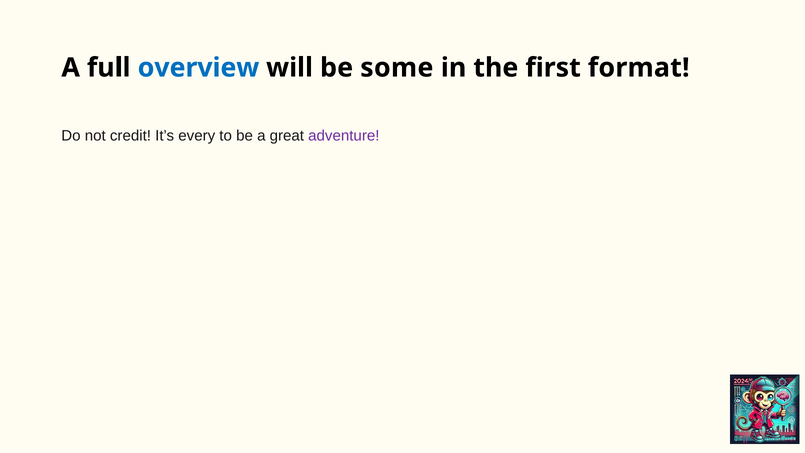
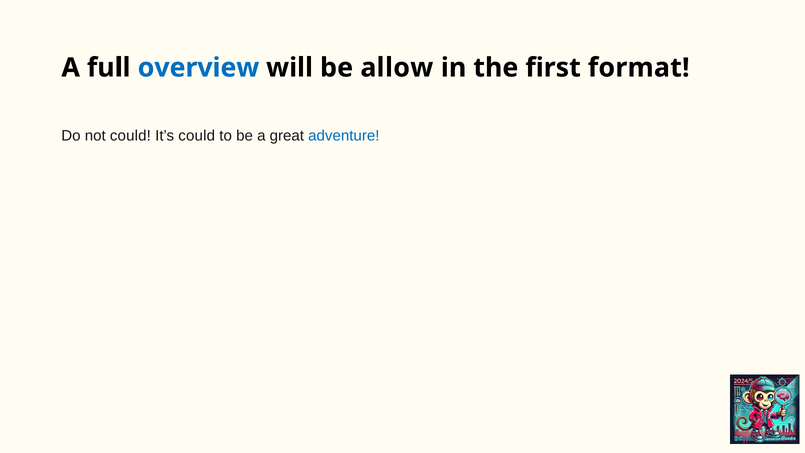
some: some -> allow (397, 68)
not credit: credit -> could (130, 136)
It’s every: every -> could (197, 136)
adventure colour: purple -> blue (344, 136)
